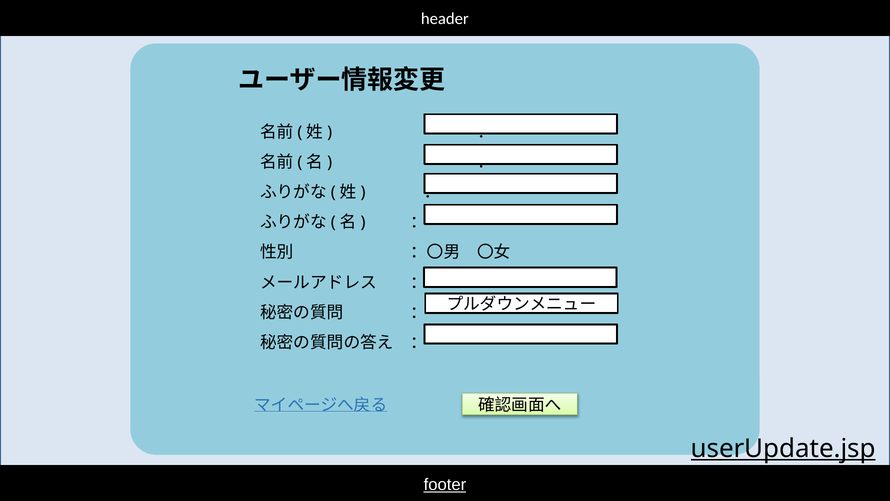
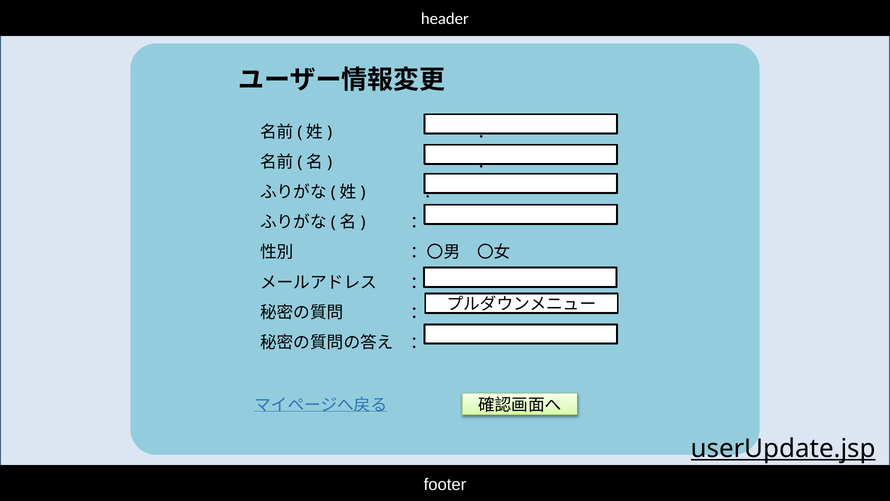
footer underline: present -> none (445, 484)
